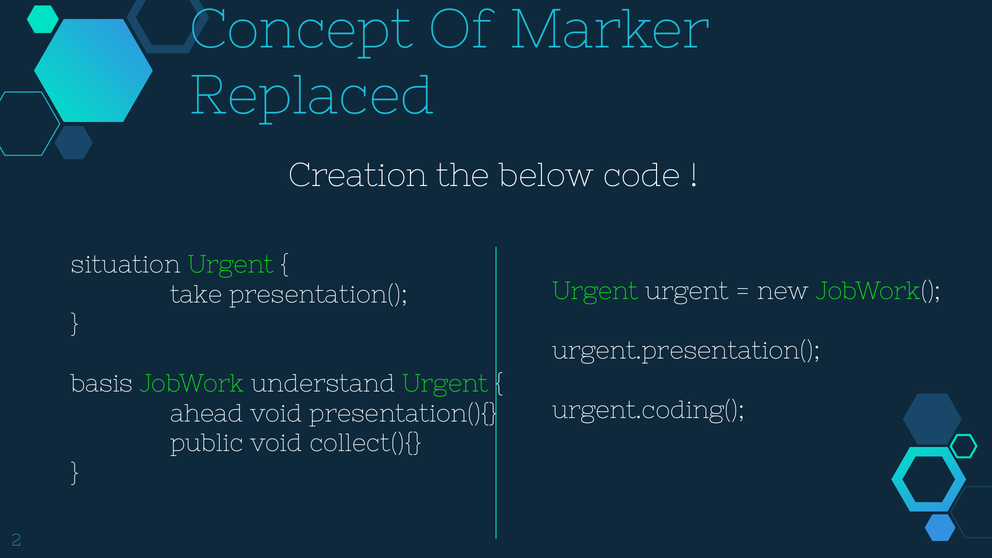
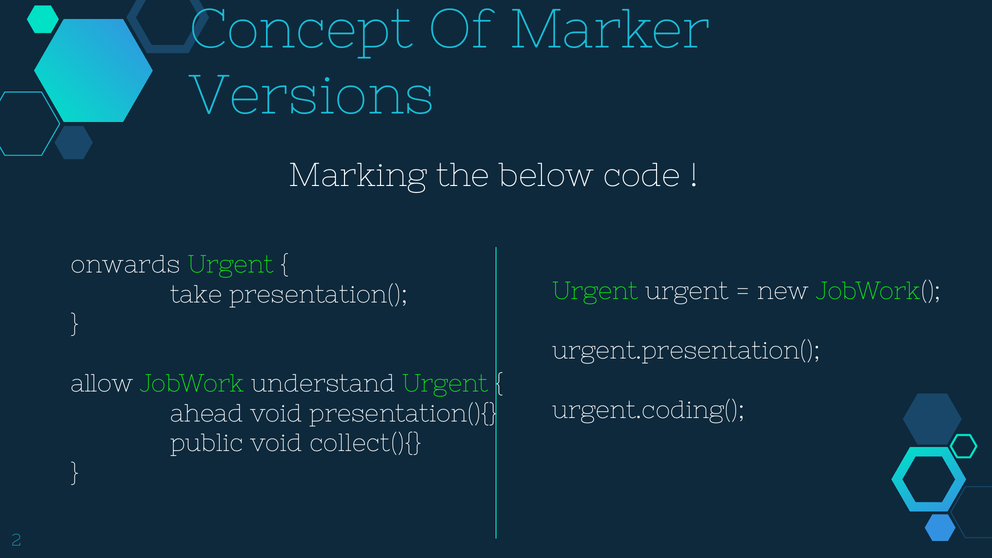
Replaced: Replaced -> Versions (312, 96)
Creation: Creation -> Marking (358, 175)
situation: situation -> onwards (126, 265)
basis: basis -> allow (102, 384)
